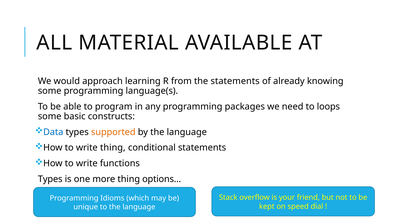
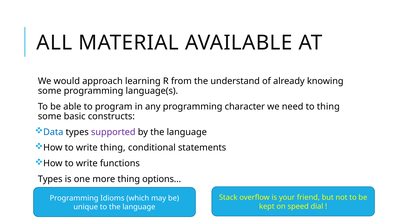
the statements: statements -> understand (235, 81)
packages: packages -> character (245, 106)
to loops: loops -> thing (328, 106)
supported colour: orange -> purple (113, 132)
